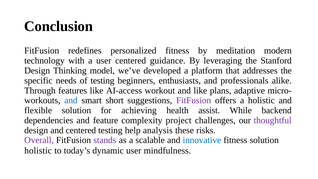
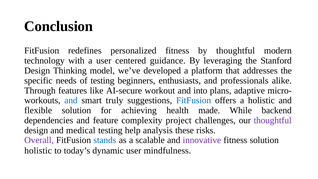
by meditation: meditation -> thoughtful (236, 51)
AI-access: AI-access -> AI-secure (124, 90)
and like: like -> into (200, 90)
short: short -> truly (115, 100)
FitFusion colour: purple -> blue (194, 100)
assist: assist -> made (209, 110)
and centered: centered -> medical (81, 130)
stands colour: purple -> blue (105, 140)
innovative colour: blue -> purple (202, 140)
